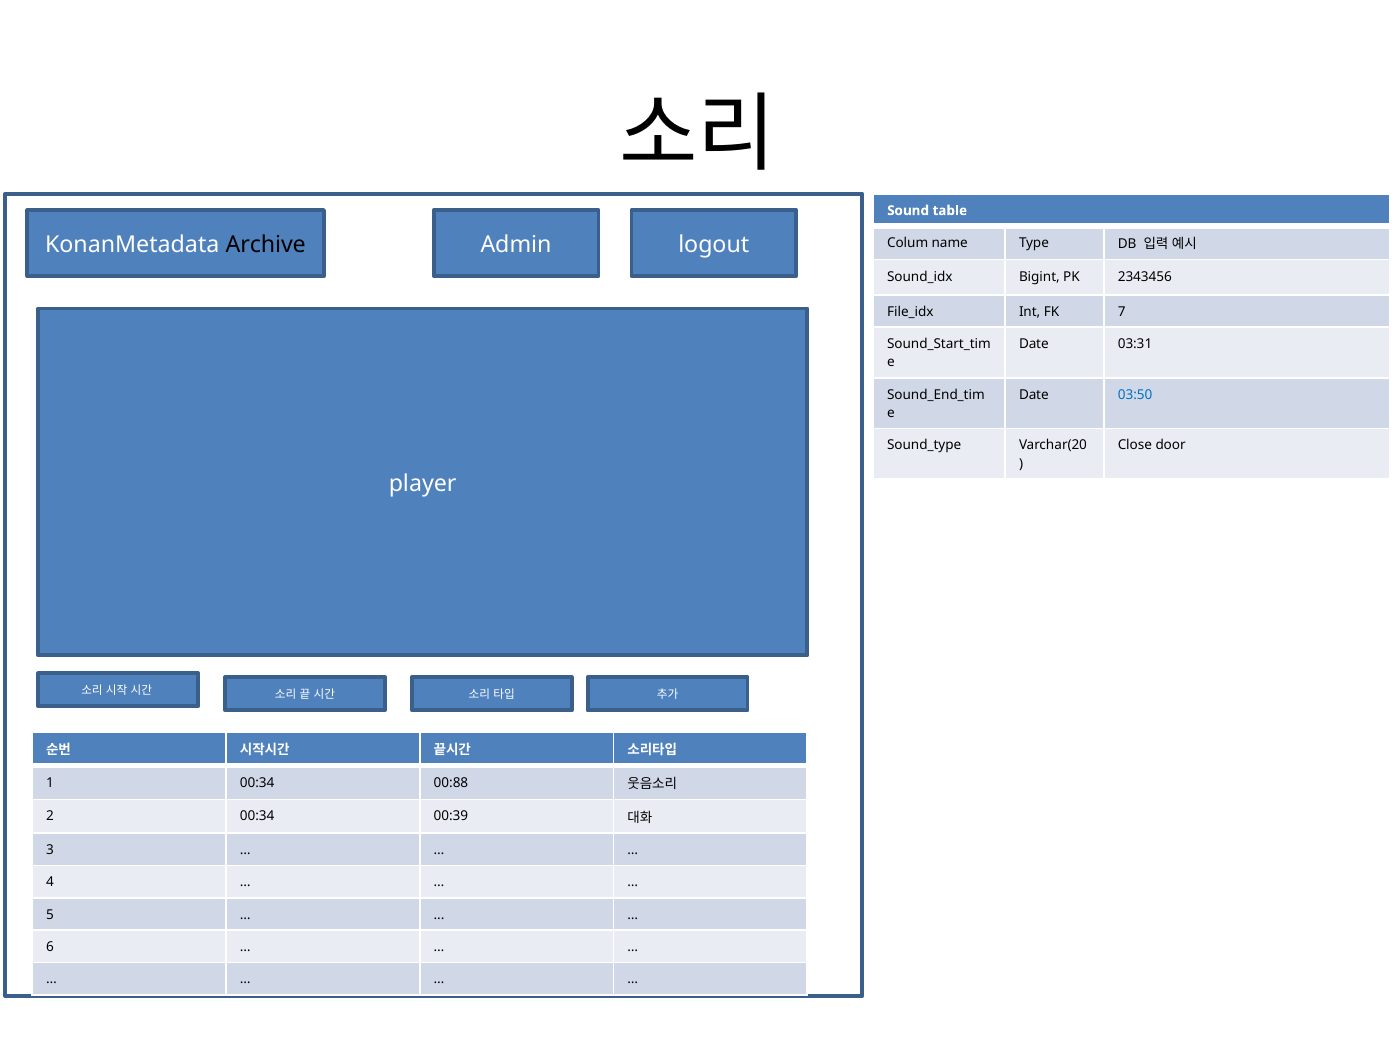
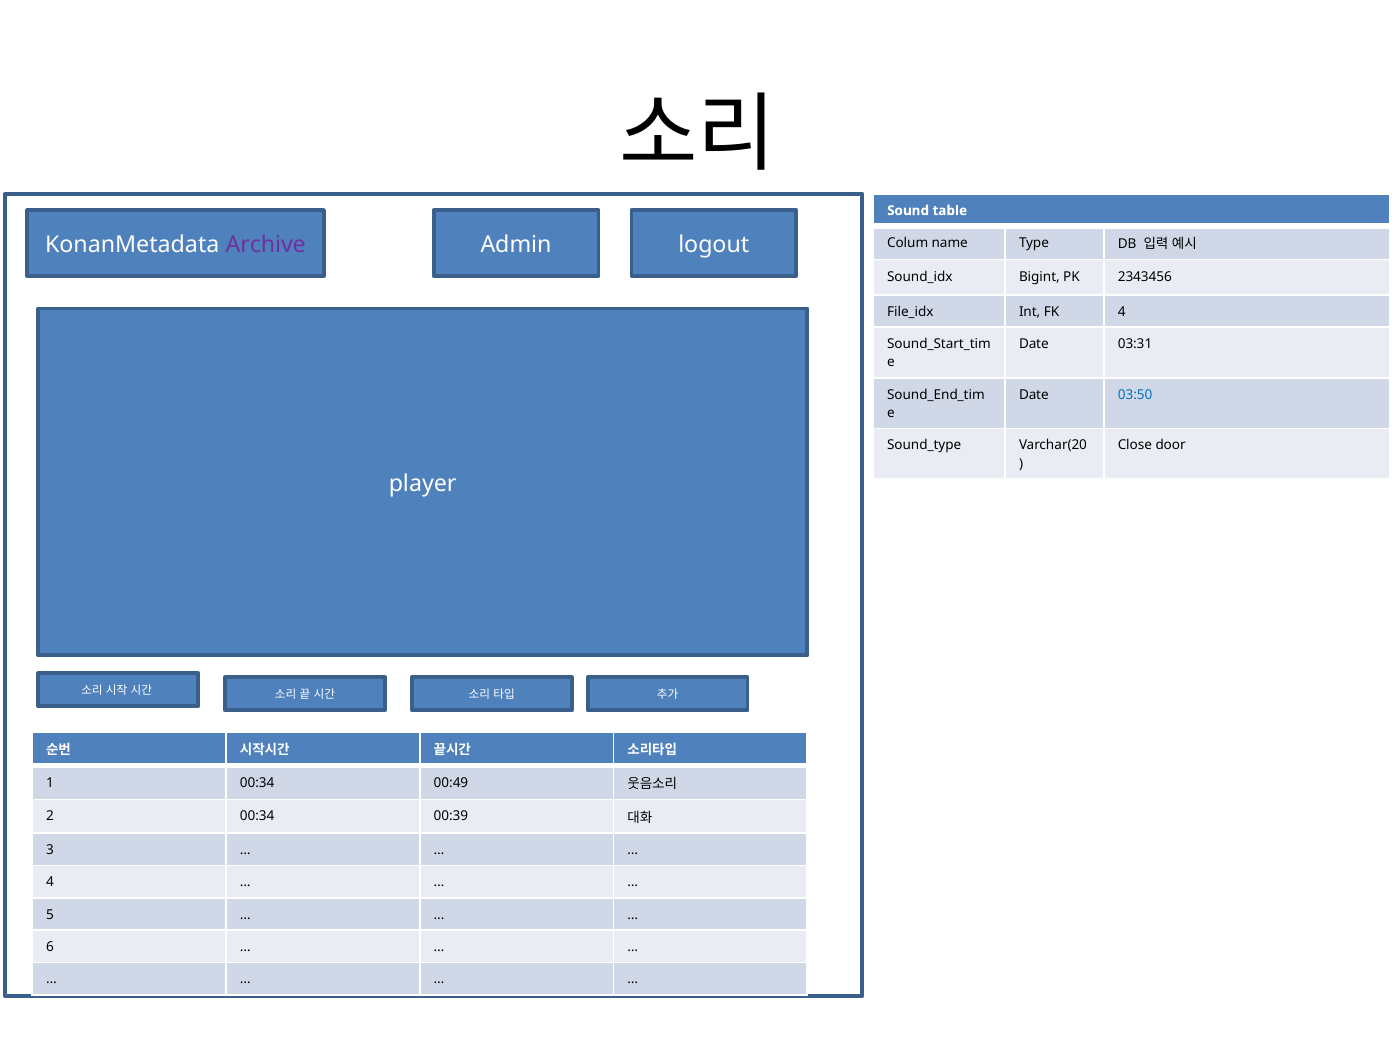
Archive colour: black -> purple (266, 245)
FK 7: 7 -> 4 (1122, 311)
00:88: 00:88 -> 00:49 (451, 782)
